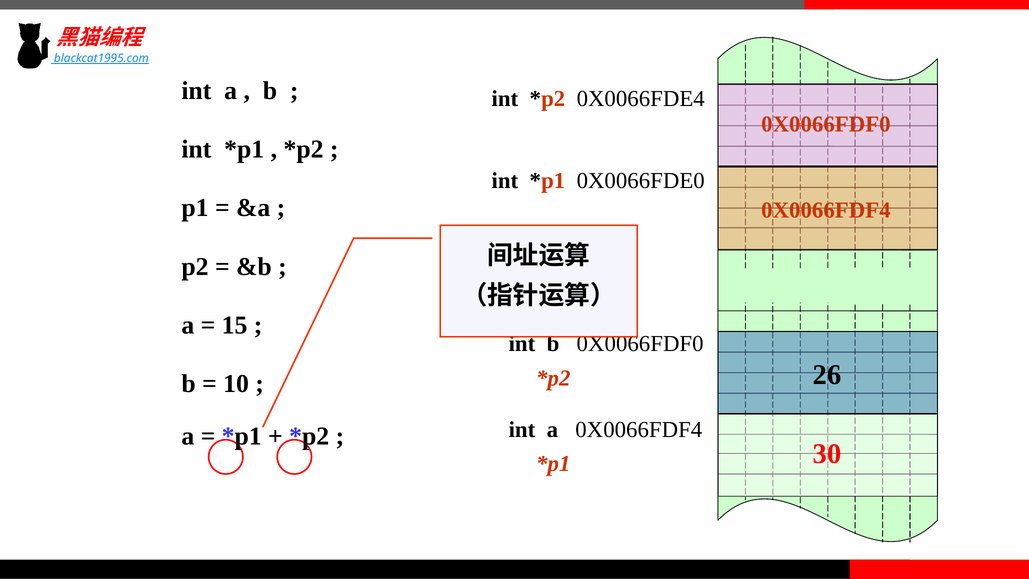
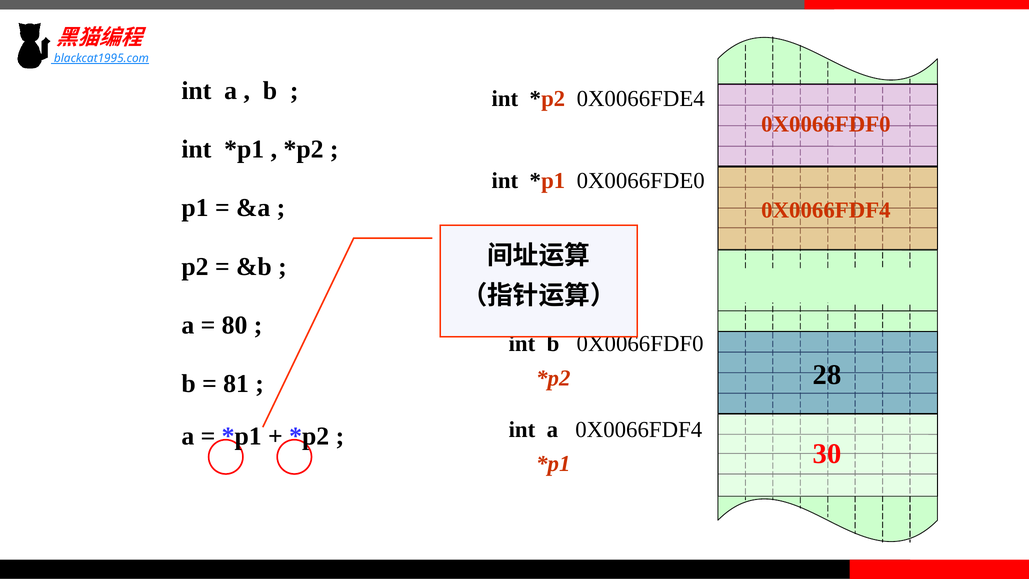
15: 15 -> 80 (235, 325)
26: 26 -> 28 (827, 375)
10: 10 -> 81 (236, 384)
